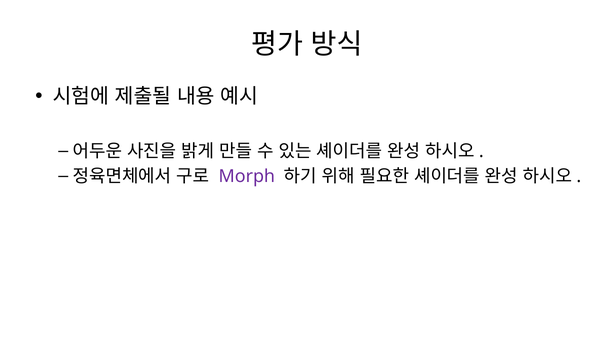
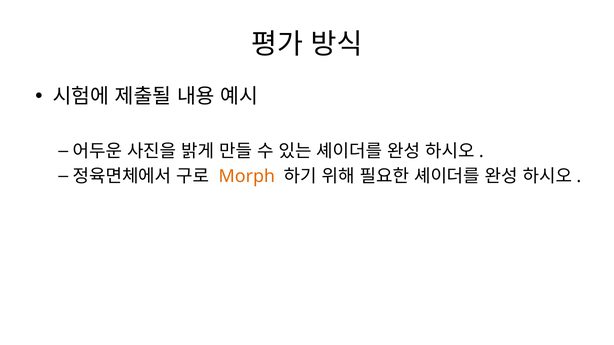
Morph colour: purple -> orange (247, 177)
